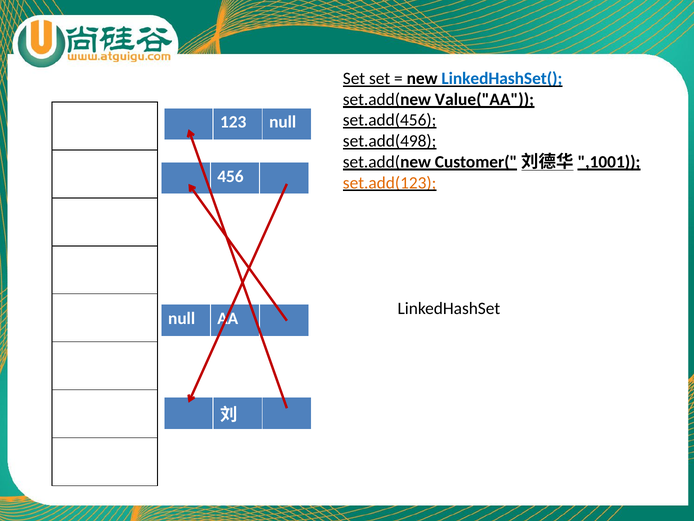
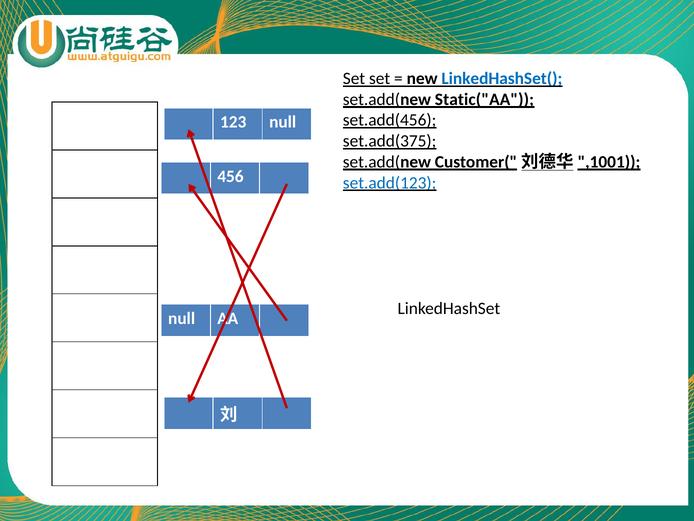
Value("AA: Value("AA -> Static("AA (484, 99)
set.add(498: set.add(498 -> set.add(375 (390, 141)
set.add(123 colour: orange -> blue (390, 183)
